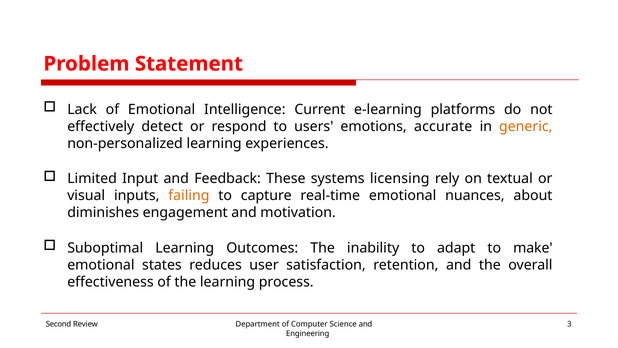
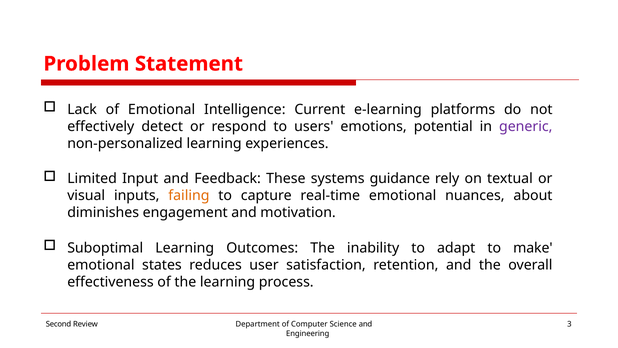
accurate: accurate -> potential (443, 126)
generic colour: orange -> purple (526, 126)
licensing: licensing -> guidance (400, 179)
